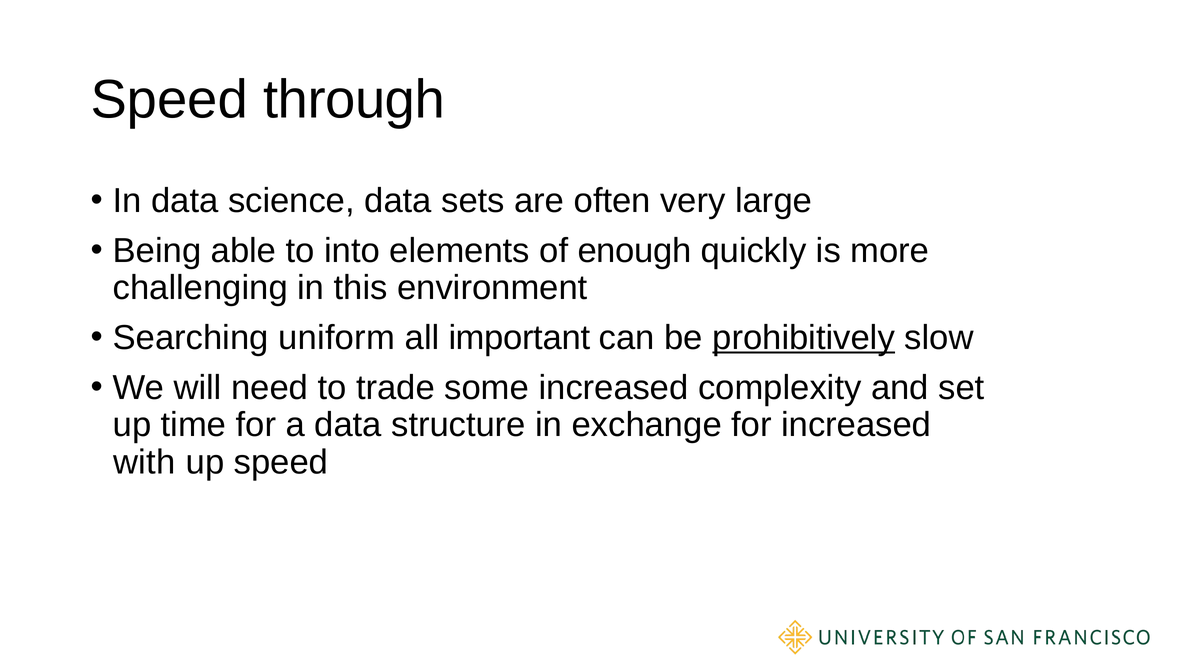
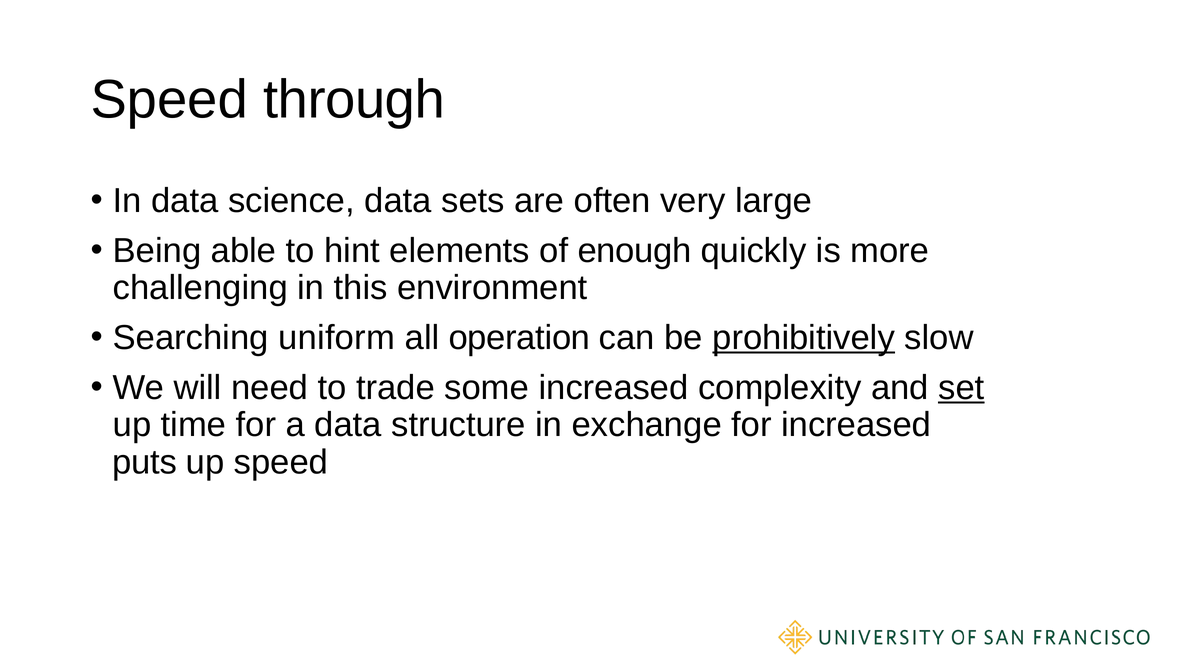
into: into -> hint (352, 251)
important: important -> operation (519, 338)
set underline: none -> present (961, 388)
with: with -> puts (145, 463)
